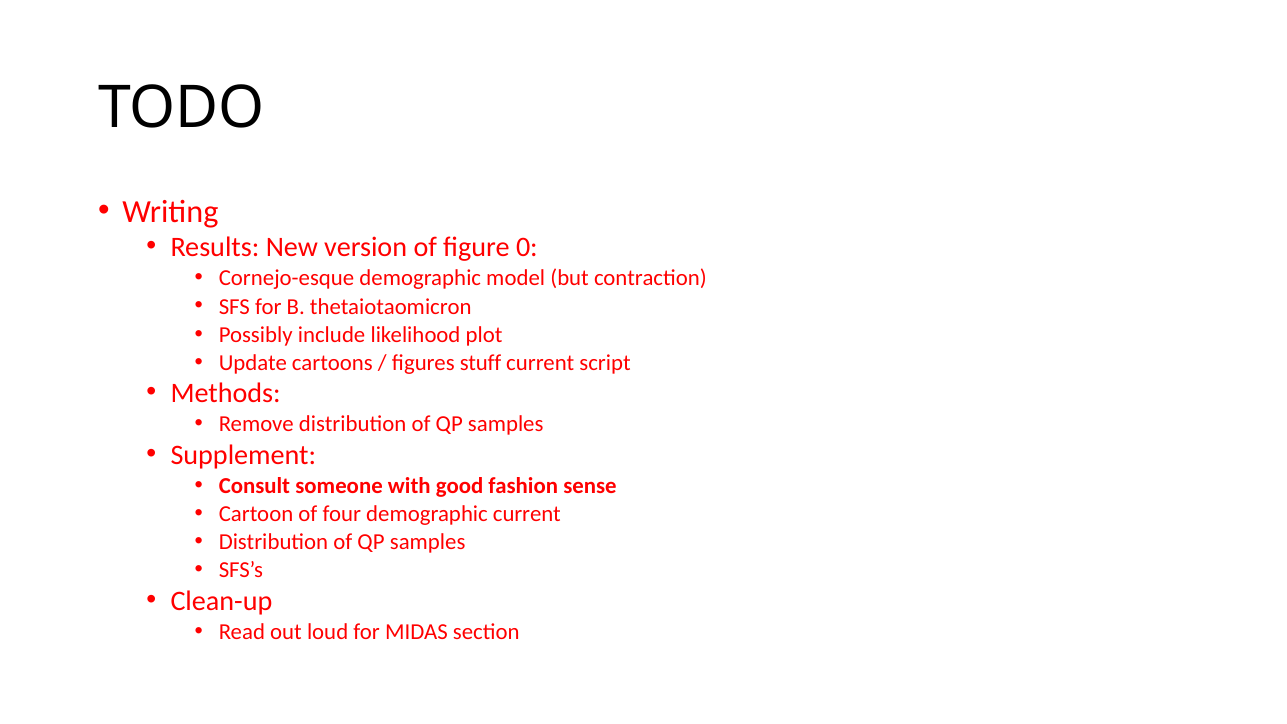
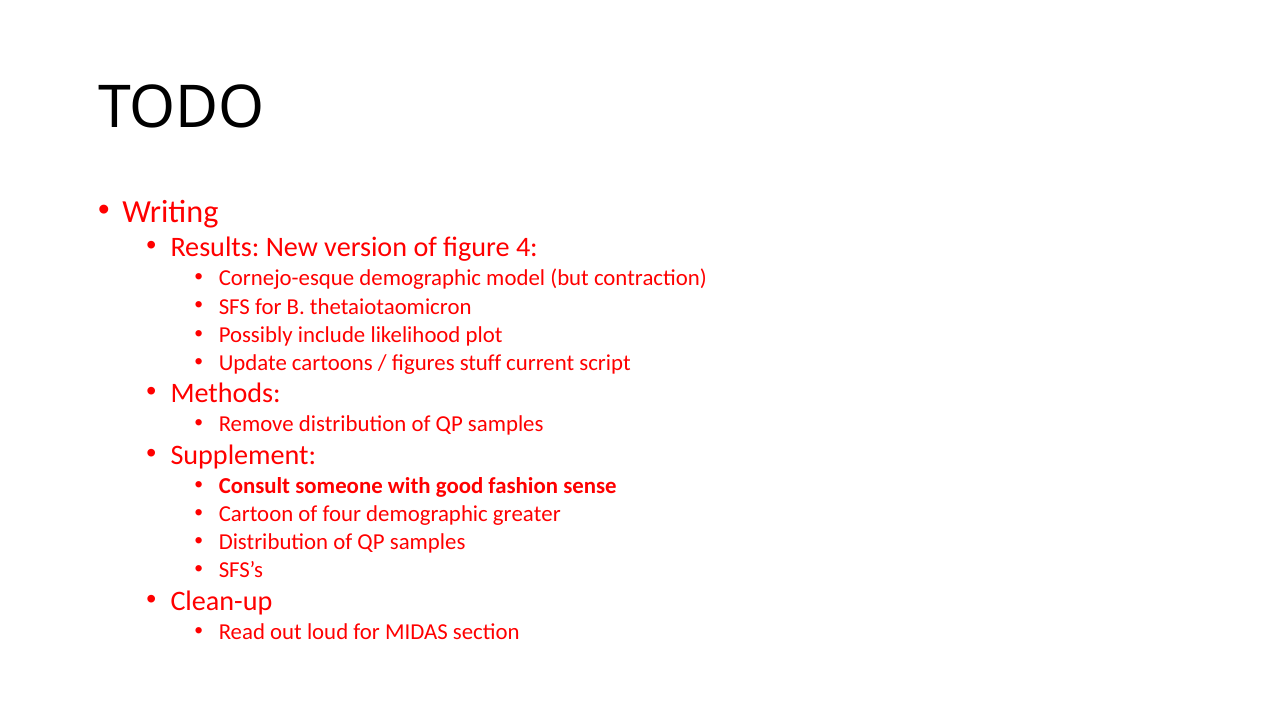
0: 0 -> 4 (527, 247)
demographic current: current -> greater (527, 514)
